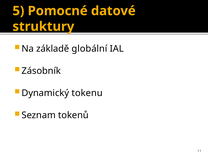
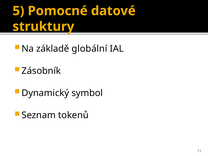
tokenu: tokenu -> symbol (87, 93)
